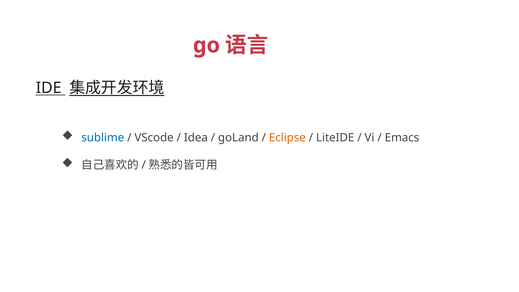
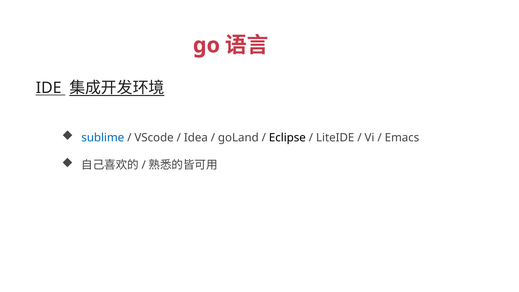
Eclipse colour: orange -> black (287, 138)
